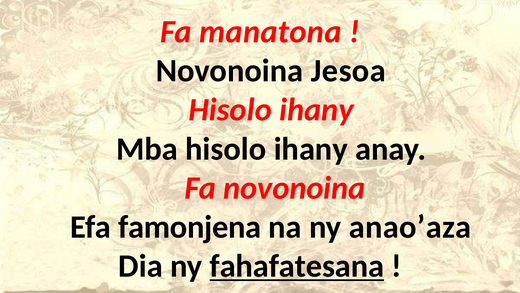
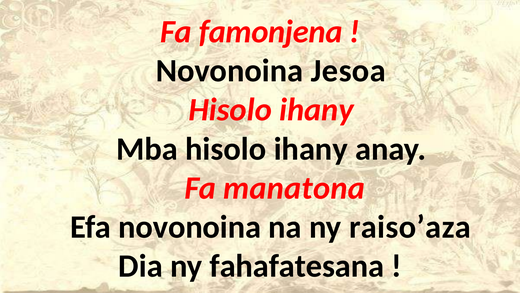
manatona: manatona -> famonjena (271, 32)
Fa novonoina: novonoina -> manatona (294, 188)
Efa famonjena: famonjena -> novonoina (190, 227)
anao’aza: anao’aza -> raiso’aza (410, 227)
fahafatesana underline: present -> none (297, 266)
